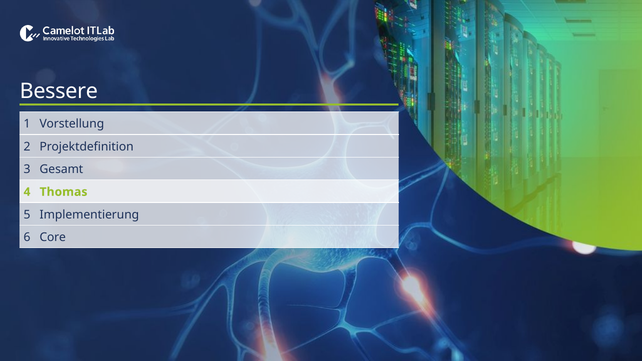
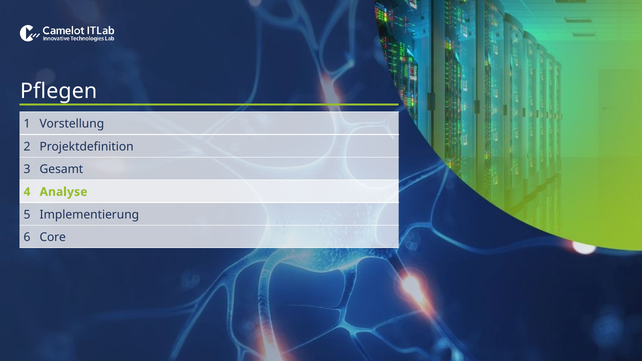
Bessere: Bessere -> Pflegen (59, 91)
Thomas: Thomas -> Analyse (64, 192)
